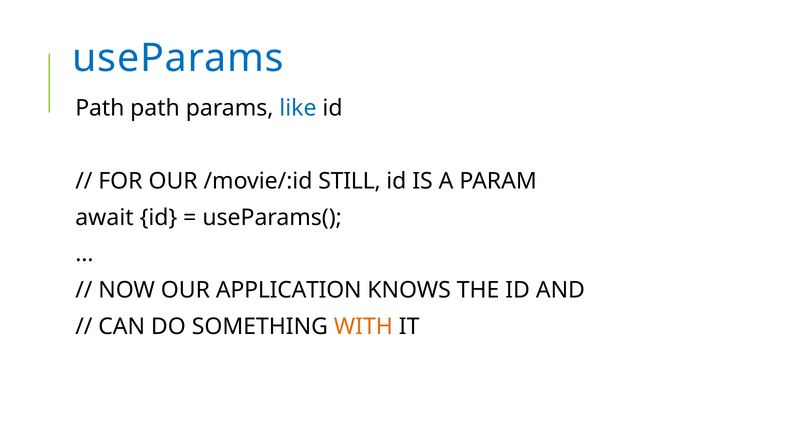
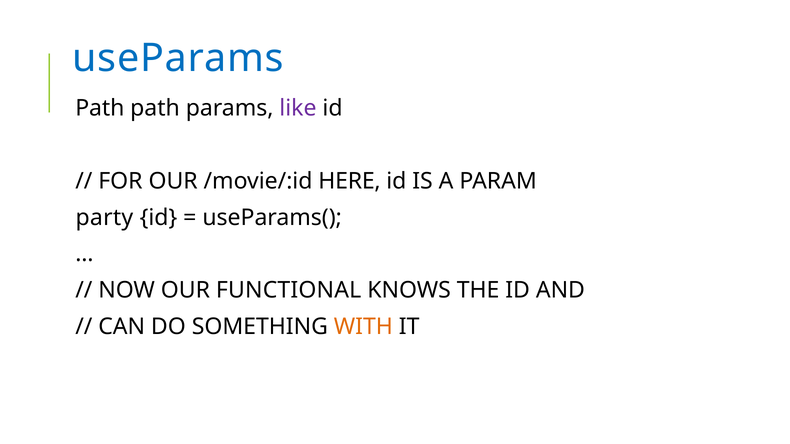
like colour: blue -> purple (298, 108)
STILL: STILL -> HERE (350, 181)
await: await -> party (104, 218)
APPLICATION: APPLICATION -> FUNCTIONAL (289, 290)
